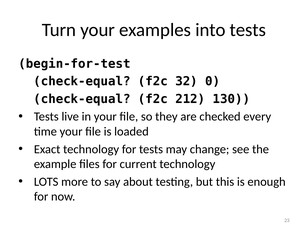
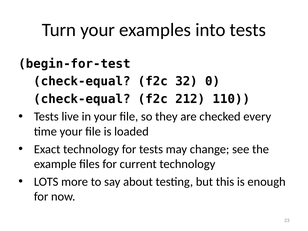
130: 130 -> 110 (231, 99)
